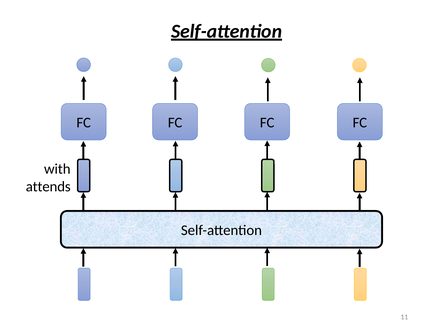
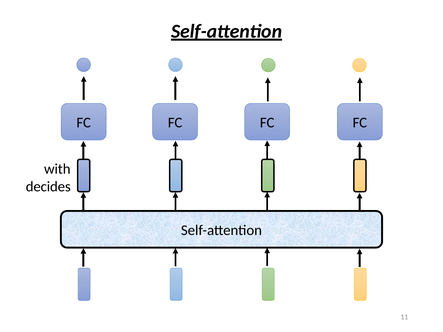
attends: attends -> decides (48, 187)
